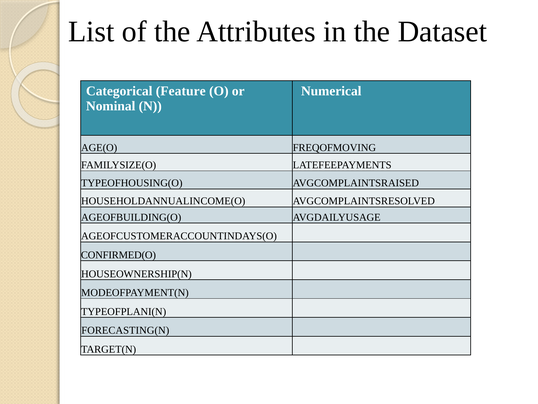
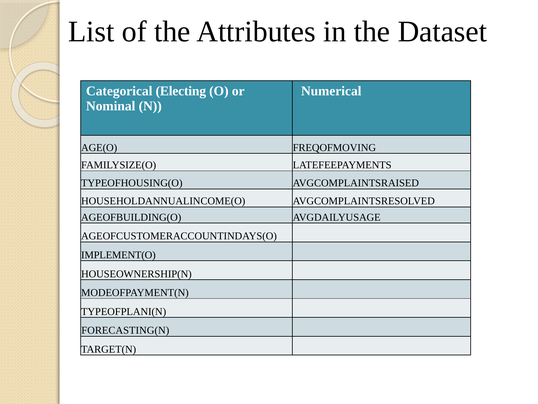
Feature: Feature -> Electing (181, 91)
CONFIRMED(O: CONFIRMED(O -> IMPLEMENT(O (118, 255)
